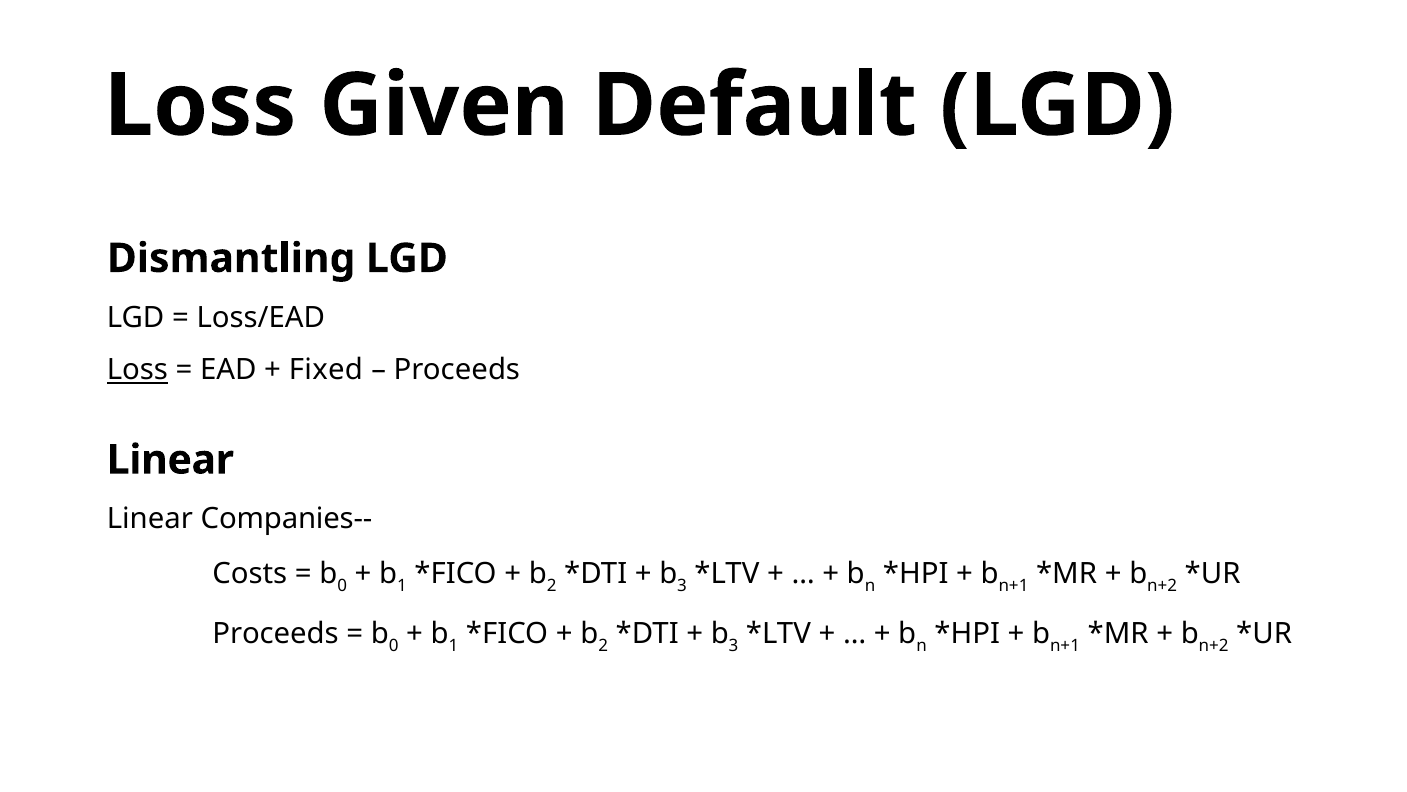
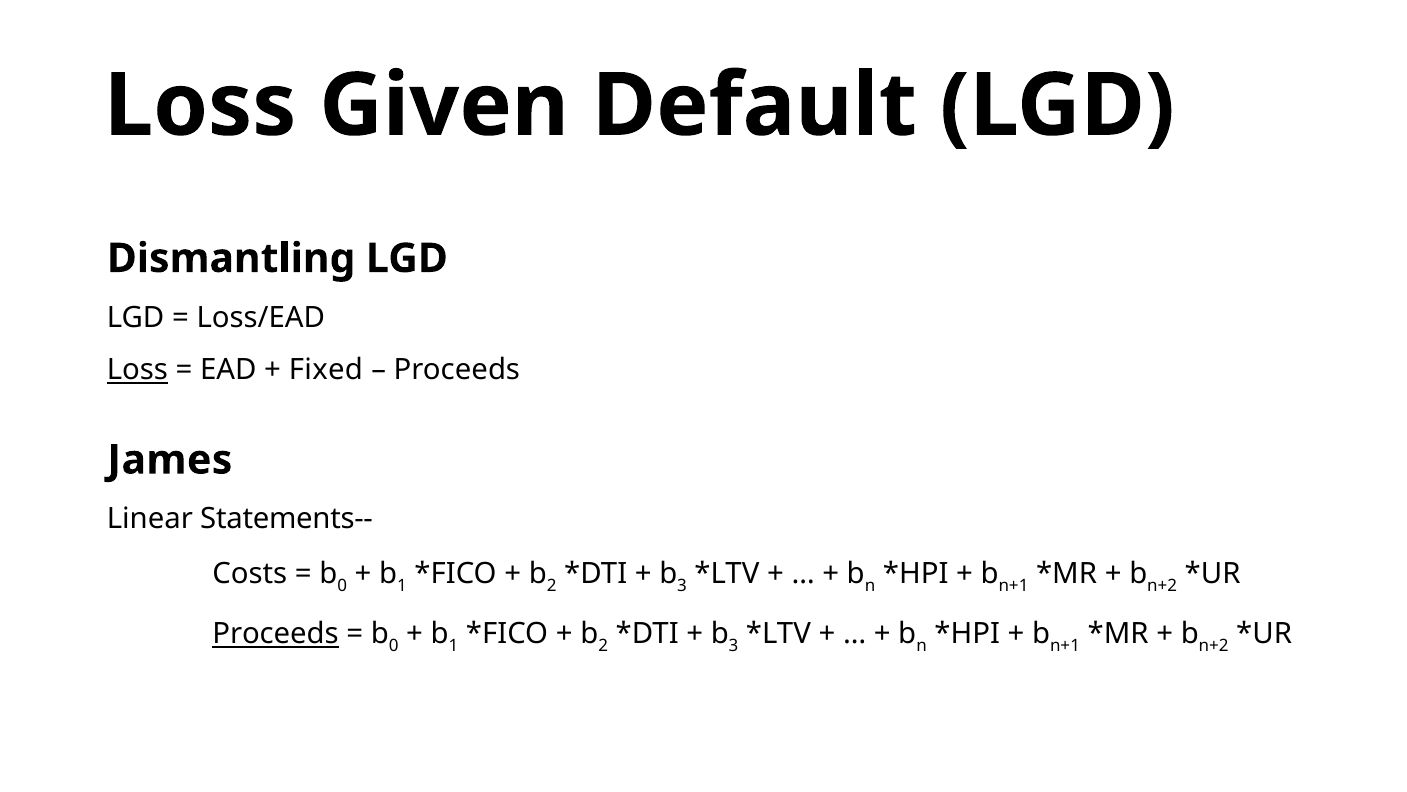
Linear: Linear -> James (170, 460)
Companies--: Companies-- -> Statements-- (287, 519)
Proceeds underline: none -> present (276, 634)
